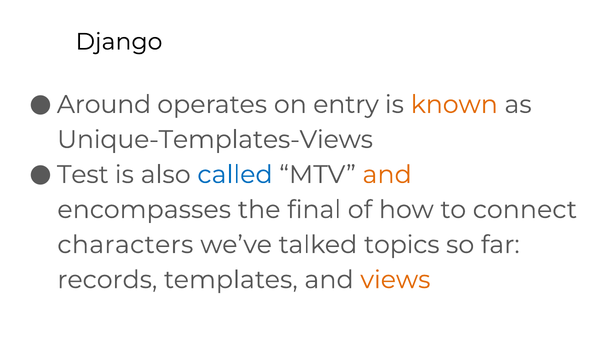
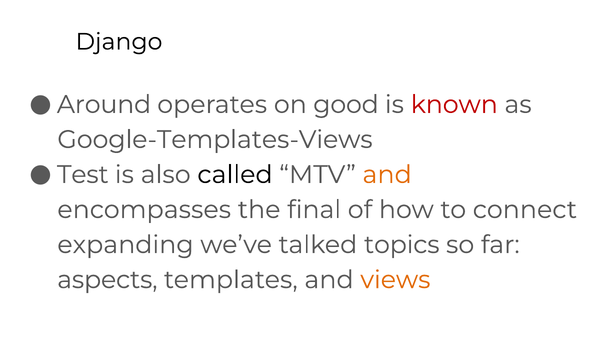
entry: entry -> good (346, 104)
known colour: orange -> red (454, 104)
Unique-Templates-Views: Unique-Templates-Views -> Google-Templates-Views (215, 139)
called colour: blue -> black (235, 174)
characters: characters -> expanding (125, 244)
records: records -> aspects (107, 279)
